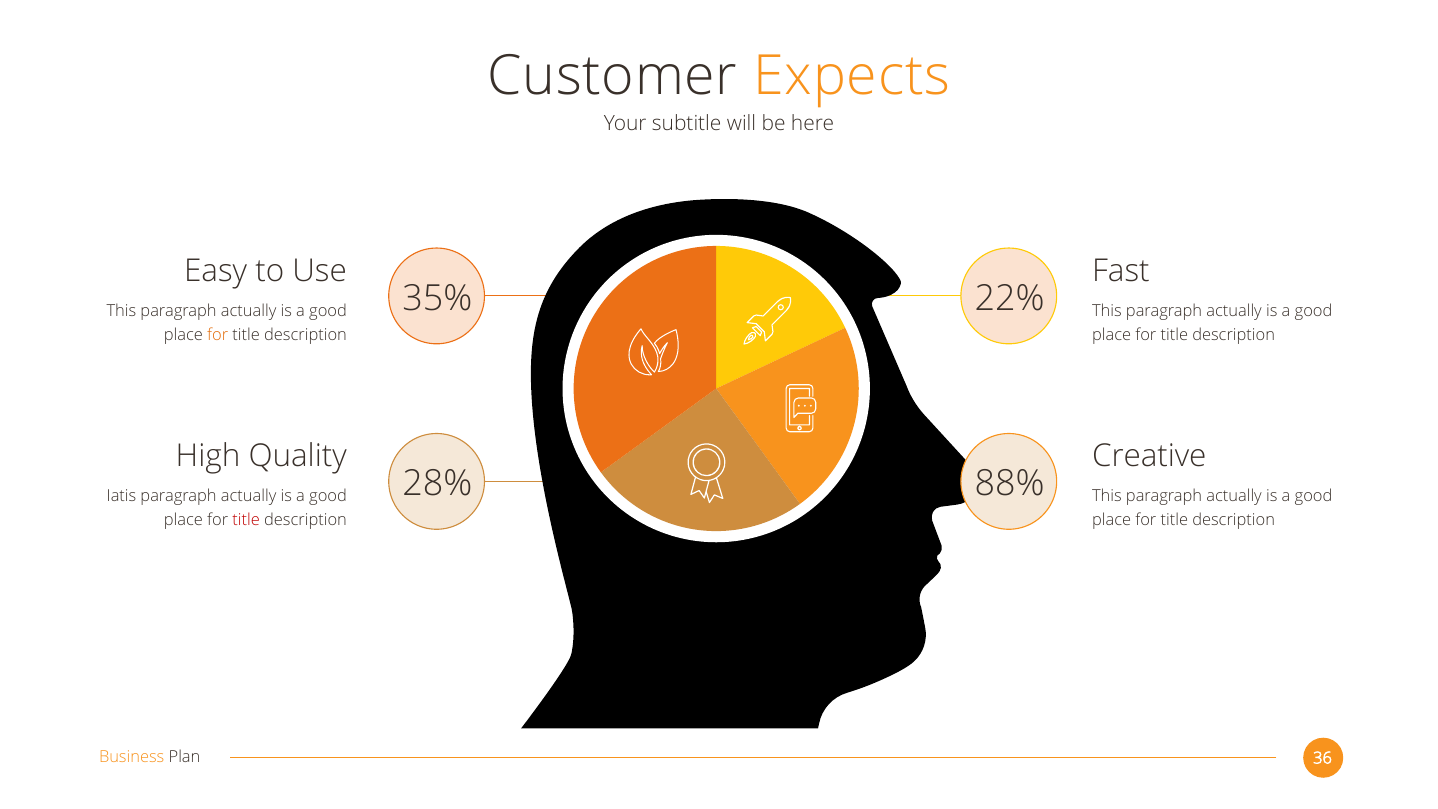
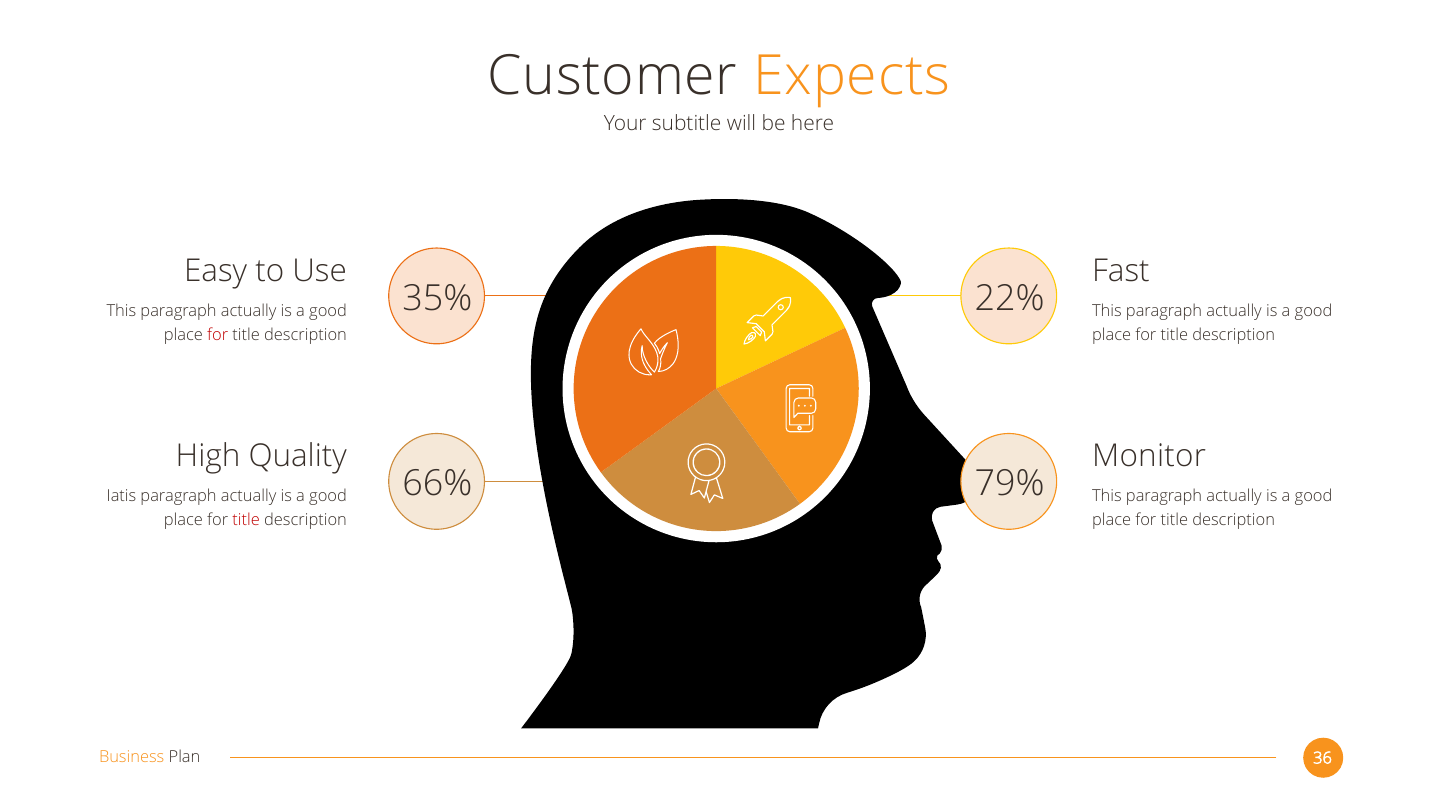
for colour: orange -> red (218, 335)
Creative: Creative -> Monitor (1149, 456)
28%: 28% -> 66% (437, 484)
88%: 88% -> 79% (1010, 484)
